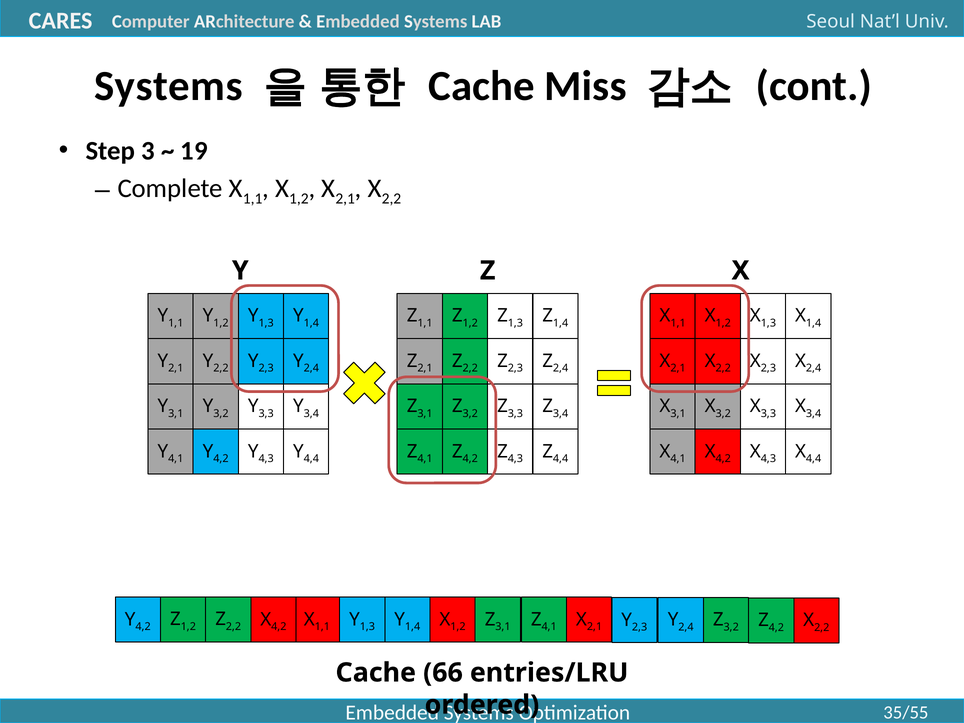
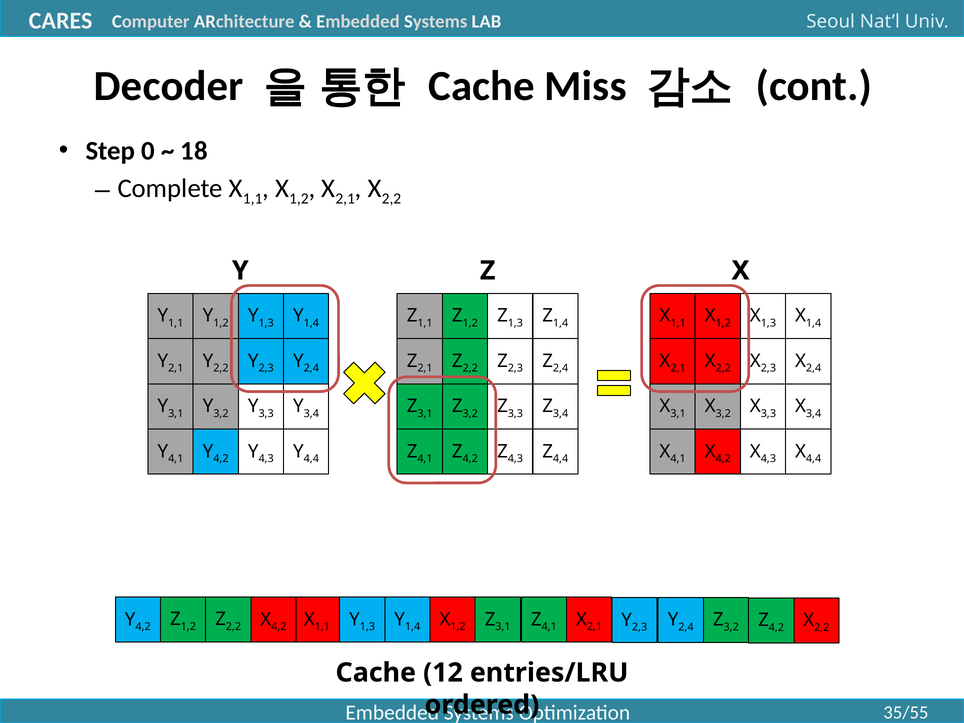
Systems: Systems -> Decoder (169, 86)
3: 3 -> 0 (148, 151)
19: 19 -> 18 (194, 151)
66: 66 -> 12 (443, 673)
